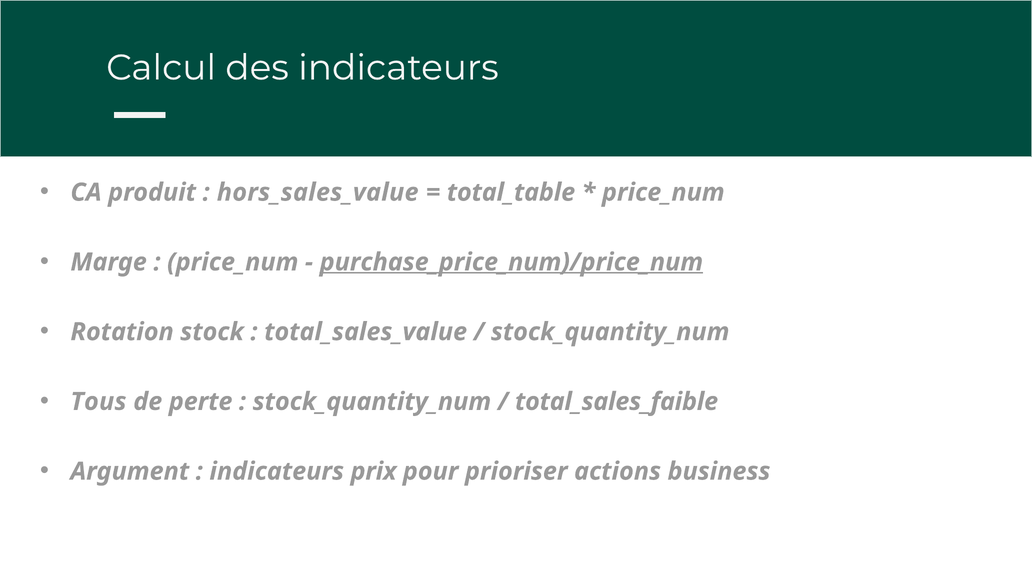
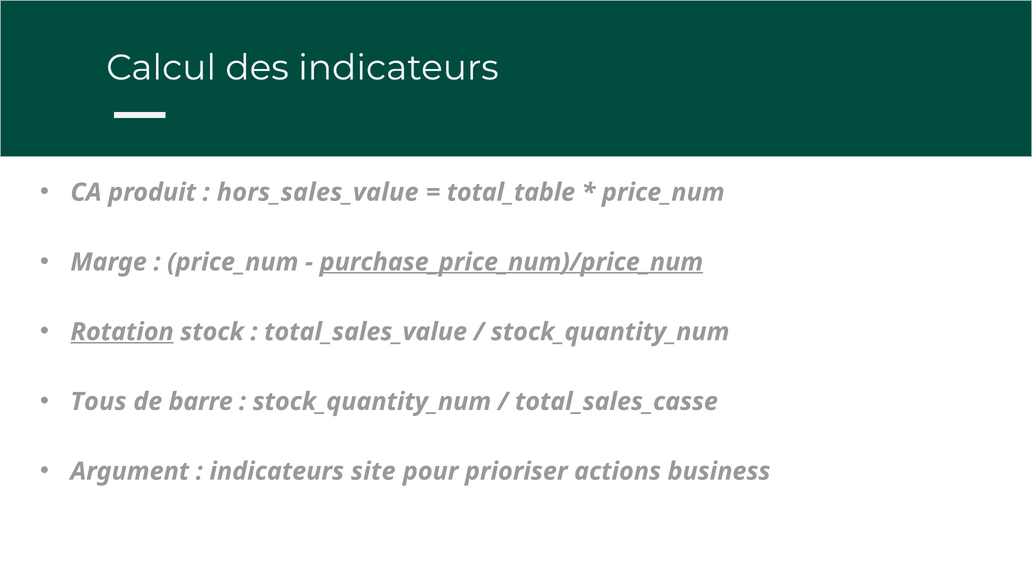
Rotation underline: none -> present (122, 332)
perte: perte -> barre (201, 401)
total_sales_faible: total_sales_faible -> total_sales_casse (616, 401)
prix: prix -> site (373, 471)
